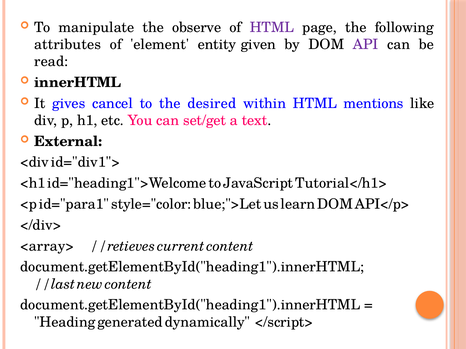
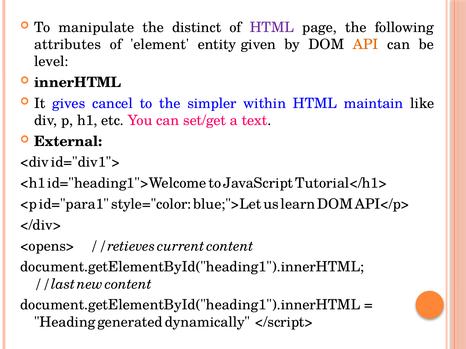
observe: observe -> distinct (197, 27)
API colour: purple -> orange (366, 44)
read: read -> level (51, 62)
desired: desired -> simpler (212, 103)
mentions: mentions -> maintain (374, 103)
<array>: <array> -> <opens> (47, 246)
